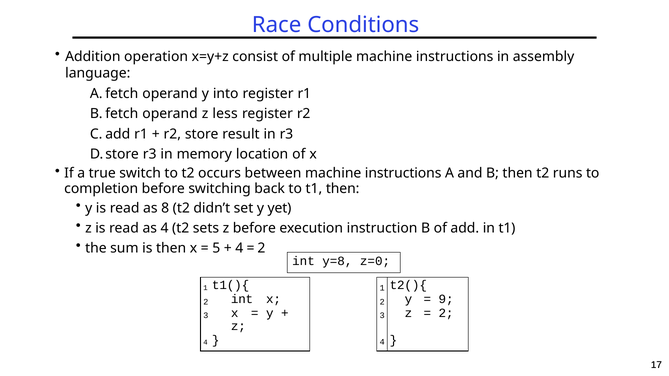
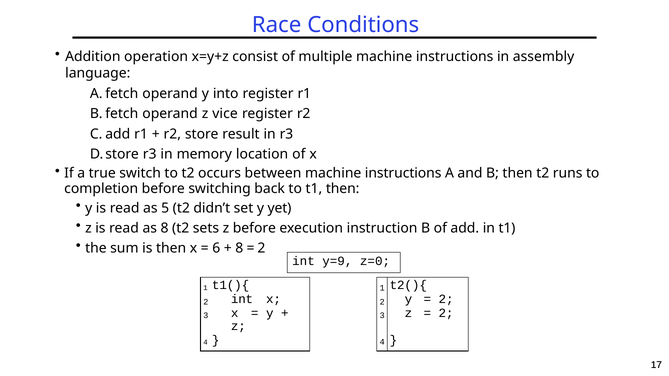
less: less -> vice (225, 114)
8: 8 -> 5 (165, 208)
as 4: 4 -> 8 (165, 228)
5: 5 -> 6 (216, 248)
4: 4 -> 8 (239, 248)
y=8: y=8 -> y=9 (337, 261)
9: 9 -> 2 (446, 299)
